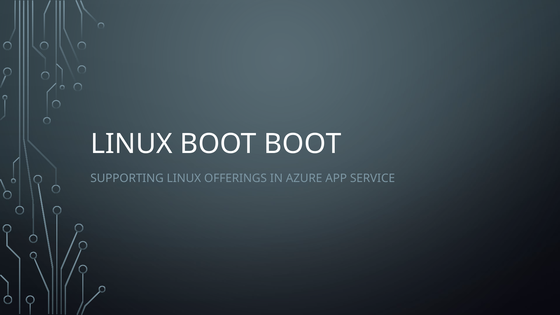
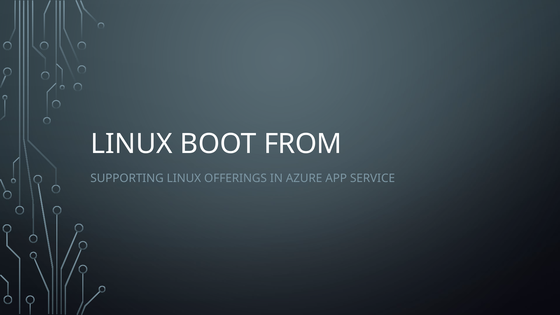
BOOT BOOT: BOOT -> FROM (303, 144)
